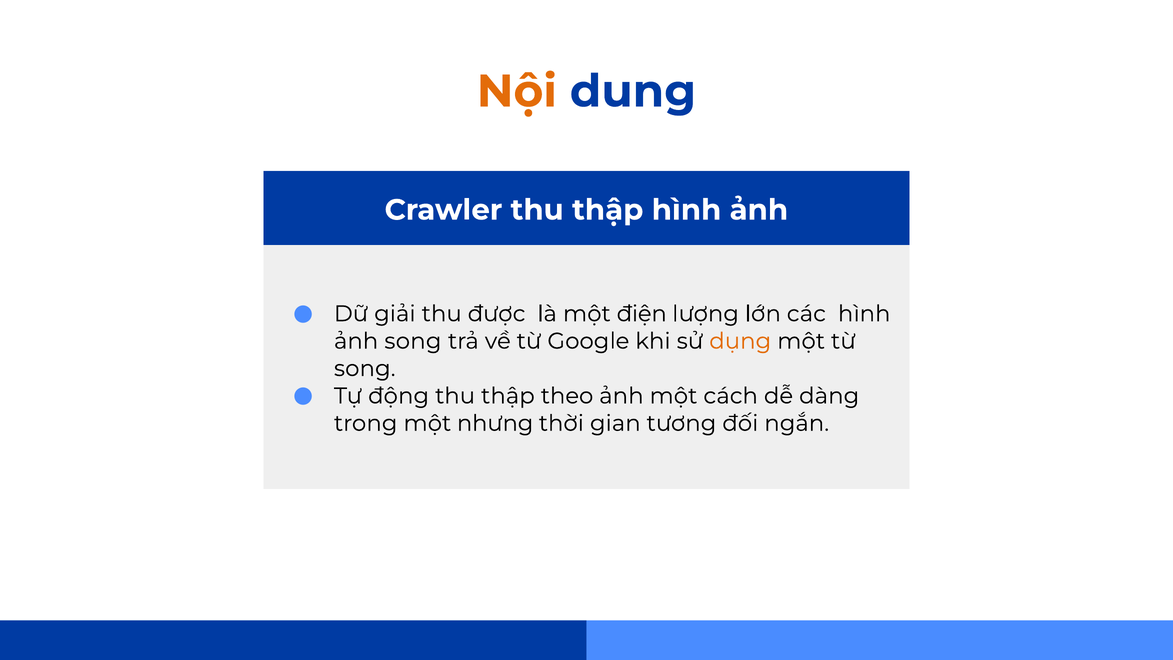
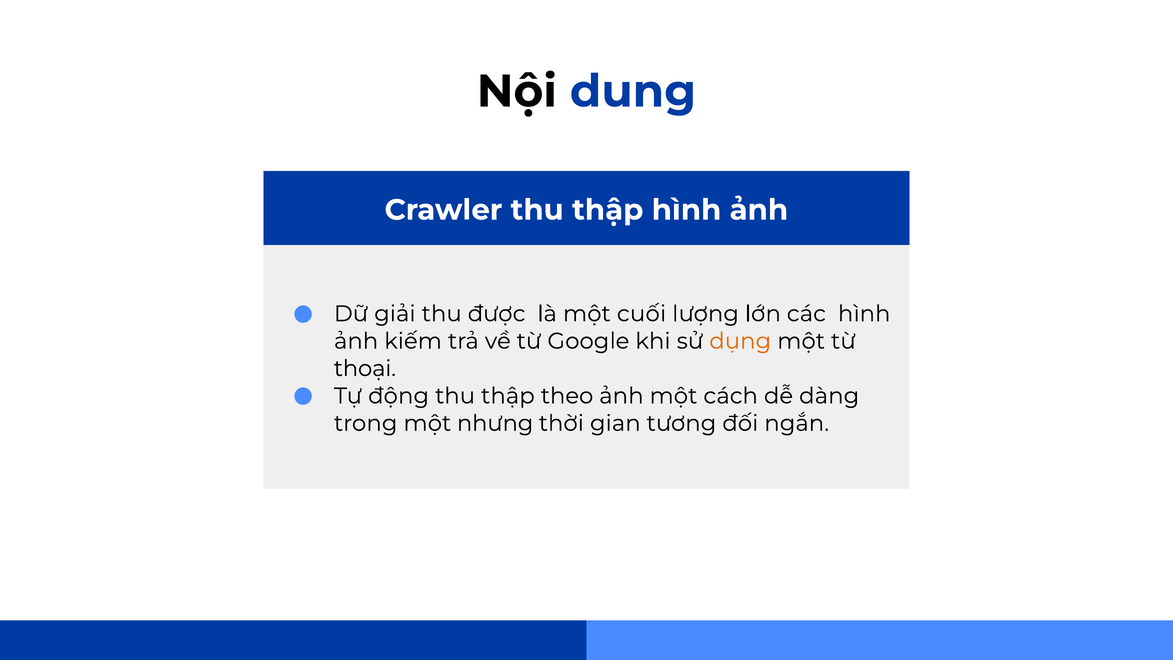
Nội colour: orange -> black (517, 91)
điện: điện -> cuối (642, 314)
ảnh song: song -> kiếm (413, 341)
song: song -> thoại (365, 368)
